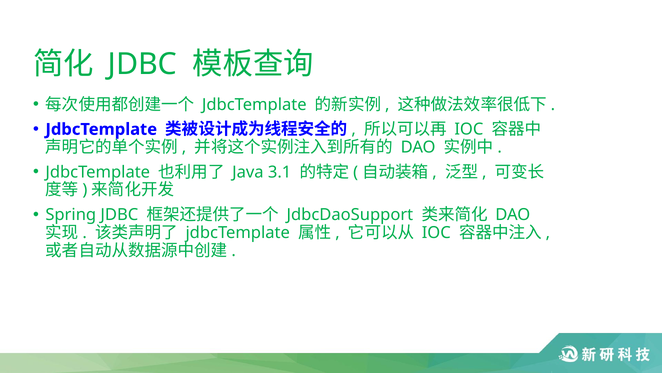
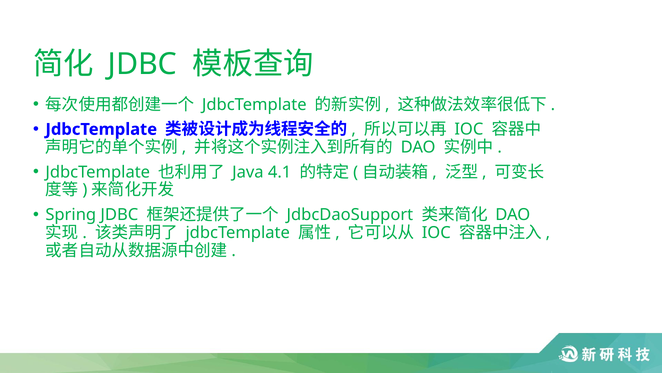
3.1: 3.1 -> 4.1 (280, 172)
